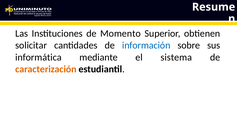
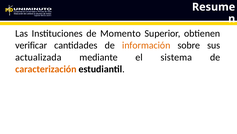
solicitar: solicitar -> verificar (31, 45)
información colour: blue -> orange (146, 45)
informática: informática -> actualizada (38, 57)
